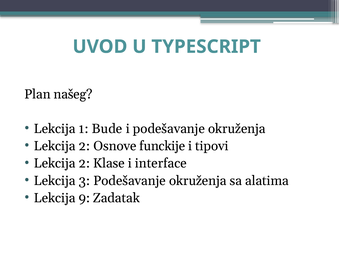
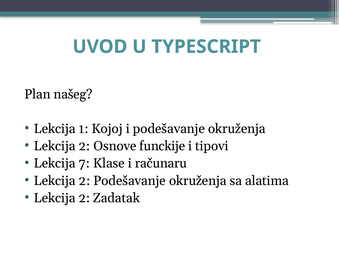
Bude: Bude -> Kojoj (107, 128)
2: 2 -> 7 (84, 163)
interface: interface -> računaru (161, 163)
3: 3 -> 2 (84, 180)
9: 9 -> 2 (84, 197)
